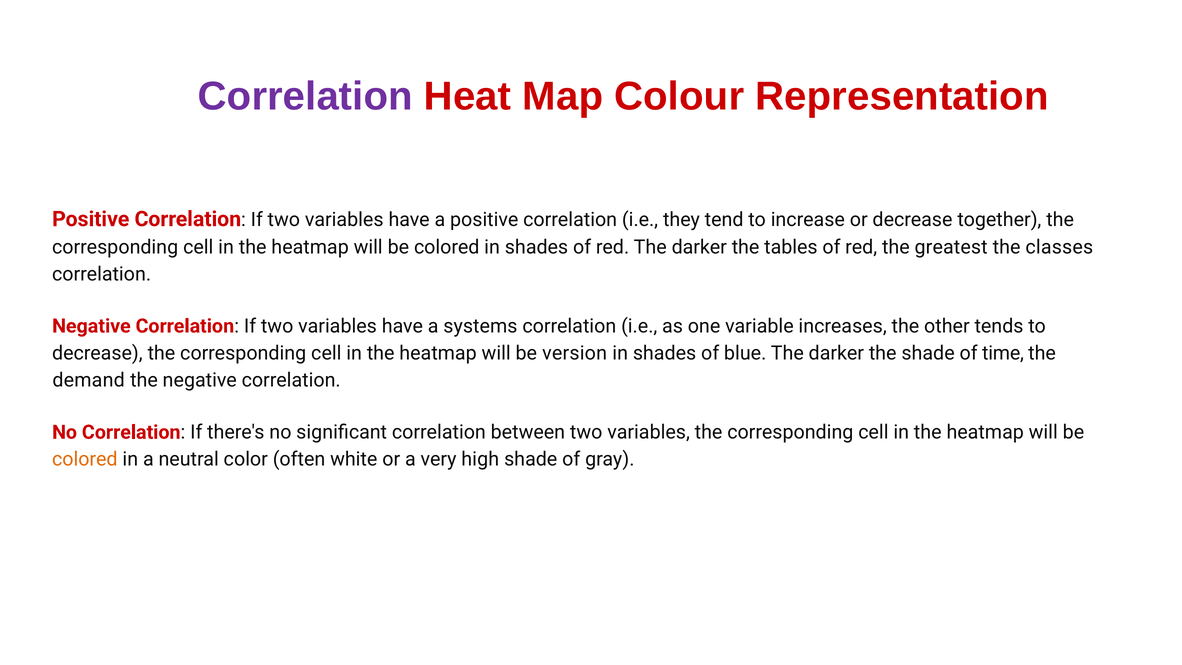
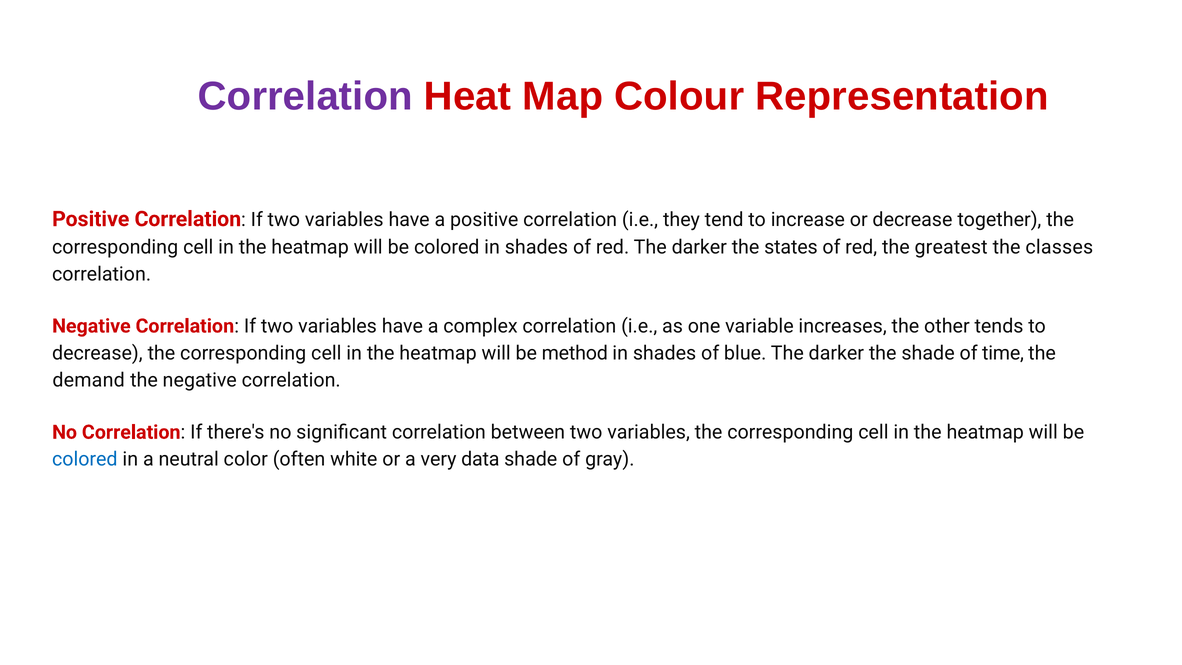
tables: tables -> states (791, 247)
systems: systems -> complex (480, 326)
version: version -> method (575, 353)
colored colour: orange -> blue (85, 459)
high: high -> data (480, 459)
